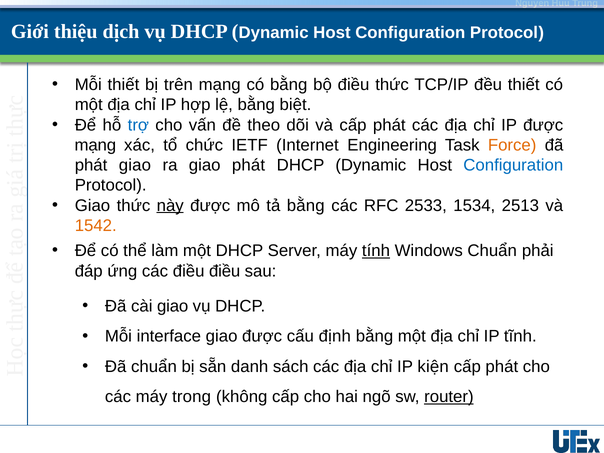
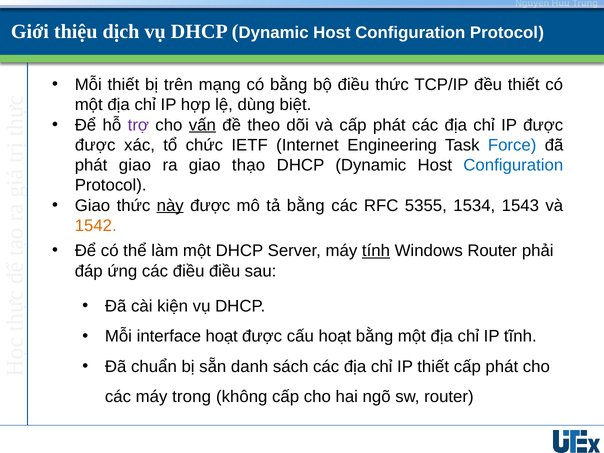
lệ bằng: bằng -> dùng (256, 105)
trợ colour: blue -> purple (138, 125)
vấn underline: none -> present (202, 125)
mạng: mạng -> được (95, 145)
Force colour: orange -> blue (512, 145)
giao phát: phát -> thạo (249, 165)
2533: 2533 -> 5355 (426, 206)
2513: 2513 -> 1543 (520, 206)
Windows Chuẩn: Chuẩn -> Router (492, 251)
cài giao: giao -> kiện (173, 306)
interface giao: giao -> hoạt (222, 336)
cấu định: định -> hoạt (335, 336)
IP kiện: kiện -> thiết (433, 367)
router underline: present -> none (449, 397)
